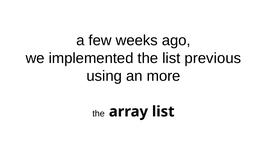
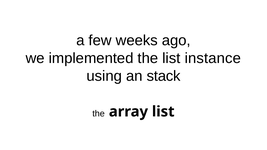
previous: previous -> instance (213, 58)
more: more -> stack (164, 76)
